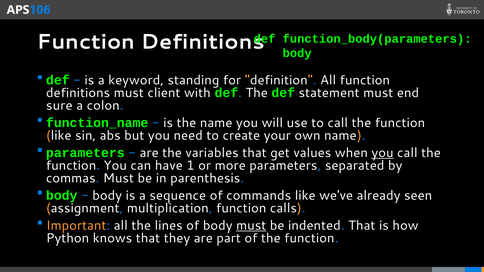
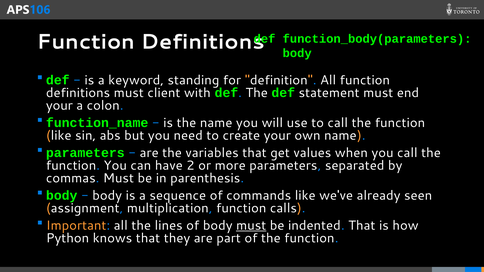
sure: sure -> your (59, 106)
you underline: present -> none (382, 153)
1: 1 -> 2 (190, 166)
